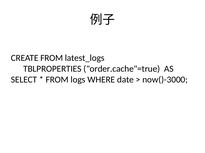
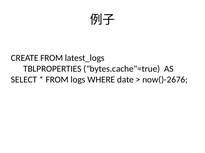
order.cache"=true: order.cache"=true -> bytes.cache"=true (122, 69)
now()-3000: now()-3000 -> now()-2676 (165, 80)
